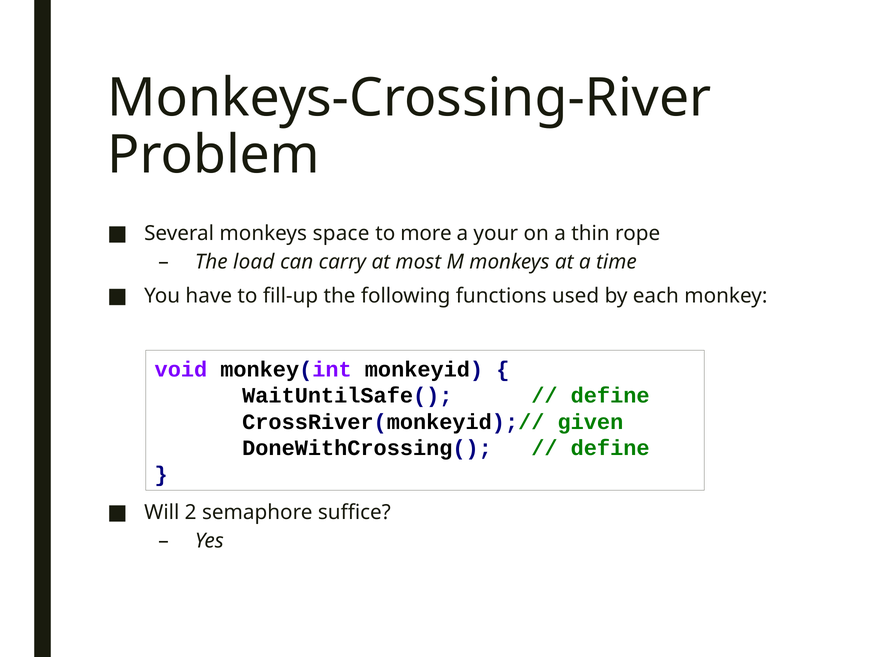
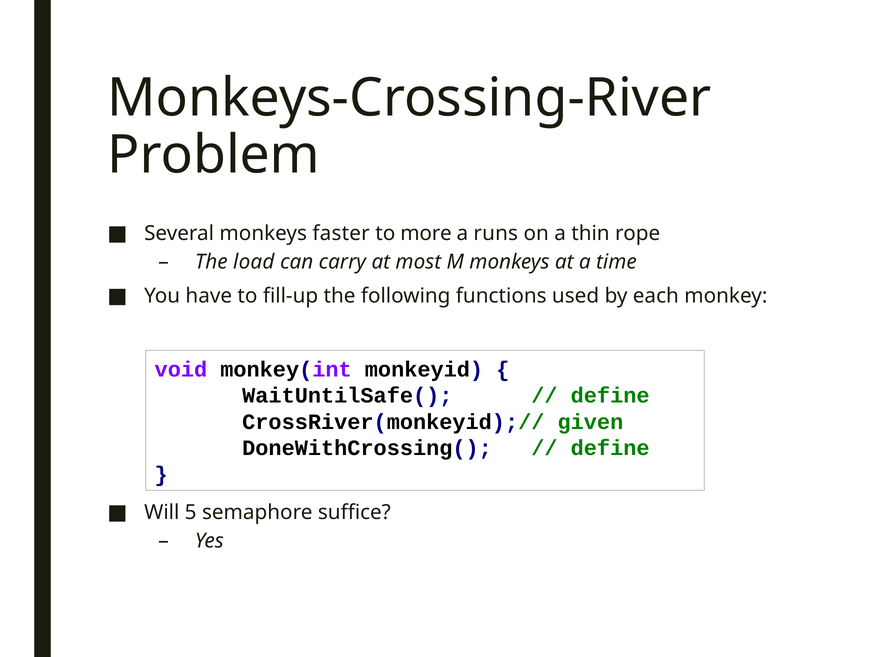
space: space -> faster (341, 233)
your: your -> runs (496, 233)
2: 2 -> 5 (191, 512)
